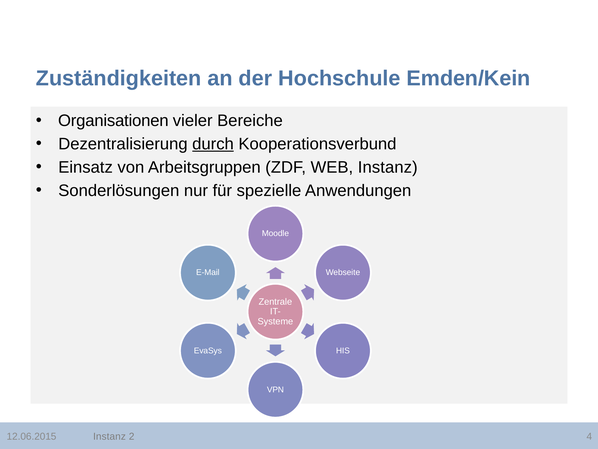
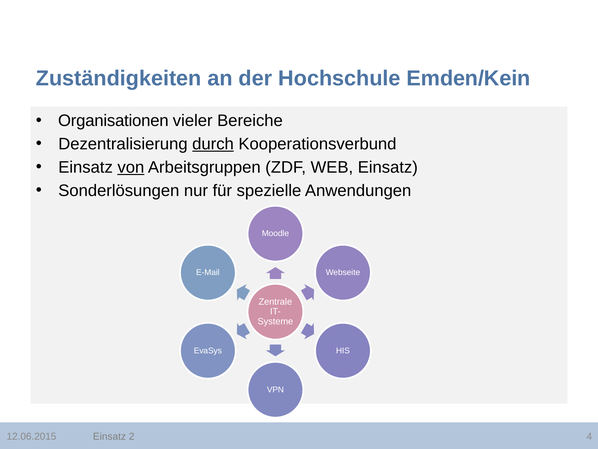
von underline: none -> present (131, 167)
WEB Instanz: Instanz -> Einsatz (388, 167)
Instanz: Instanz -> Einsatz (109, 436)
